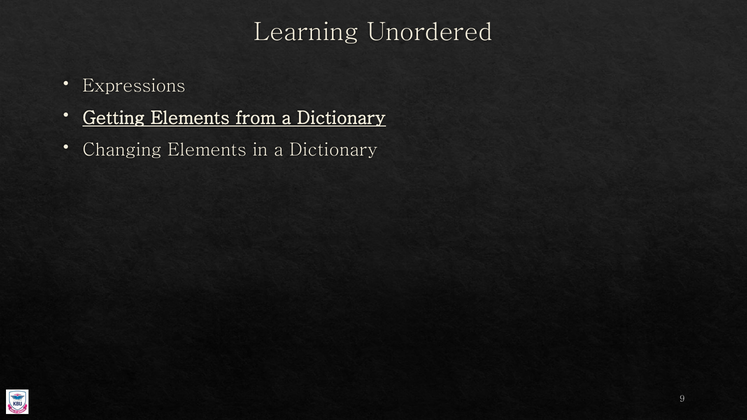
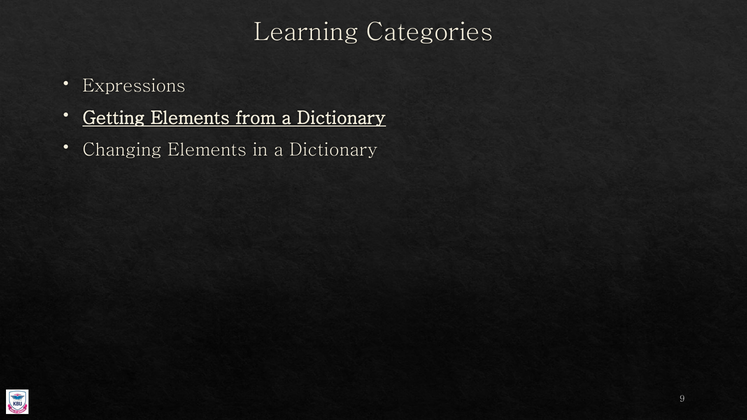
Unordered: Unordered -> Categories (430, 32)
